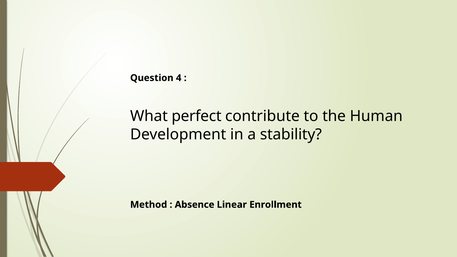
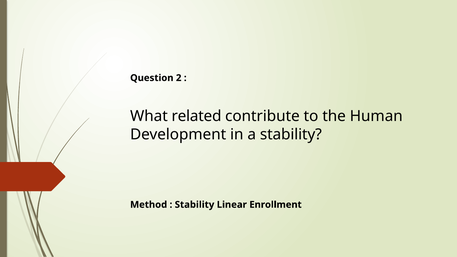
4: 4 -> 2 (179, 78)
perfect: perfect -> related (197, 116)
Absence: Absence -> Stability (195, 205)
